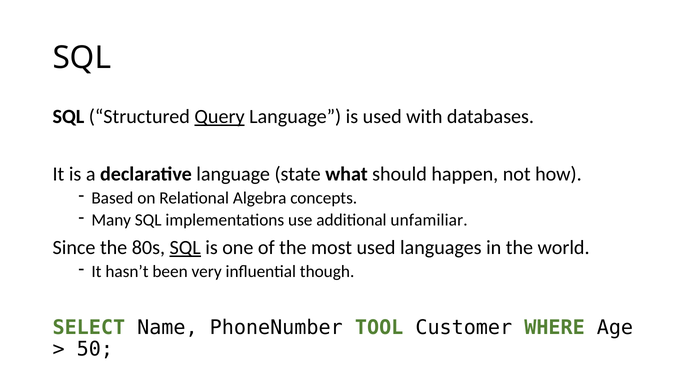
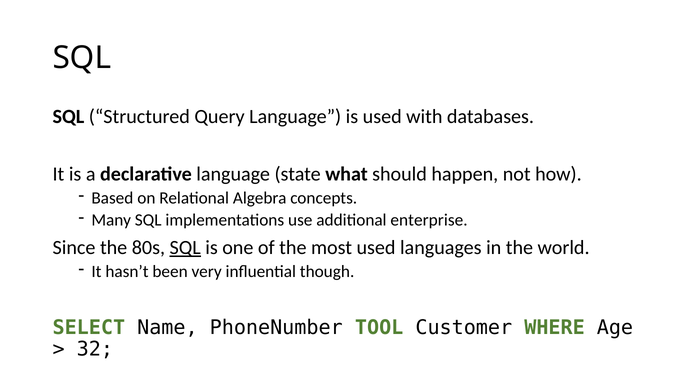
Query underline: present -> none (220, 117)
unfamiliar: unfamiliar -> enterprise (429, 220)
50: 50 -> 32 (95, 349)
